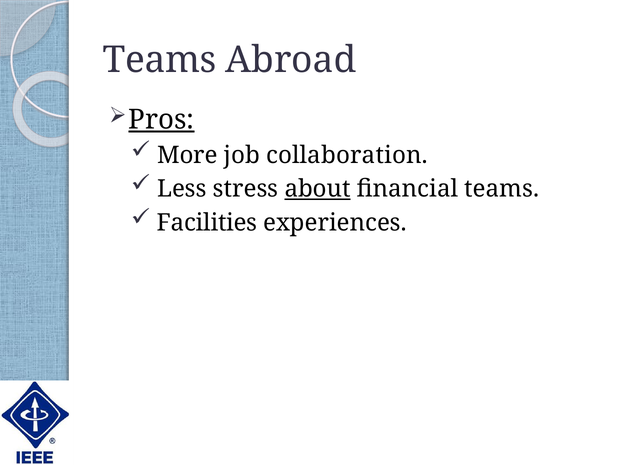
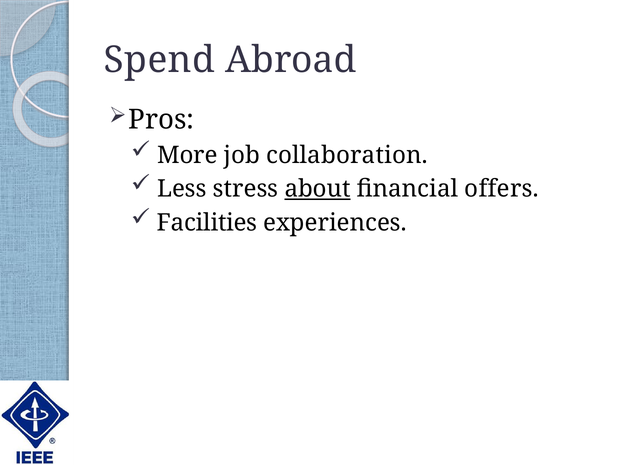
Teams: Teams -> Spend (159, 60)
Pros underline: present -> none (161, 120)
financial teams: teams -> offers (502, 189)
